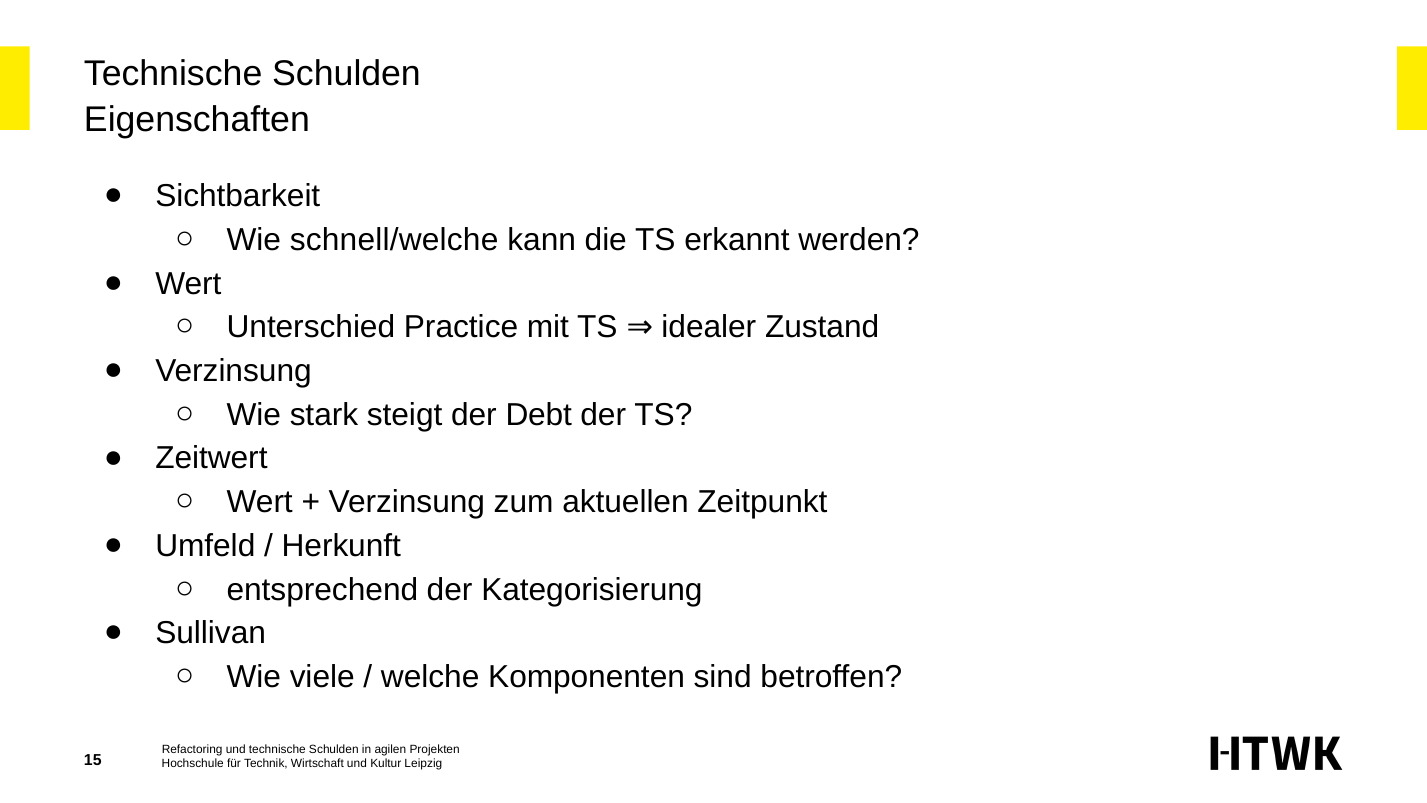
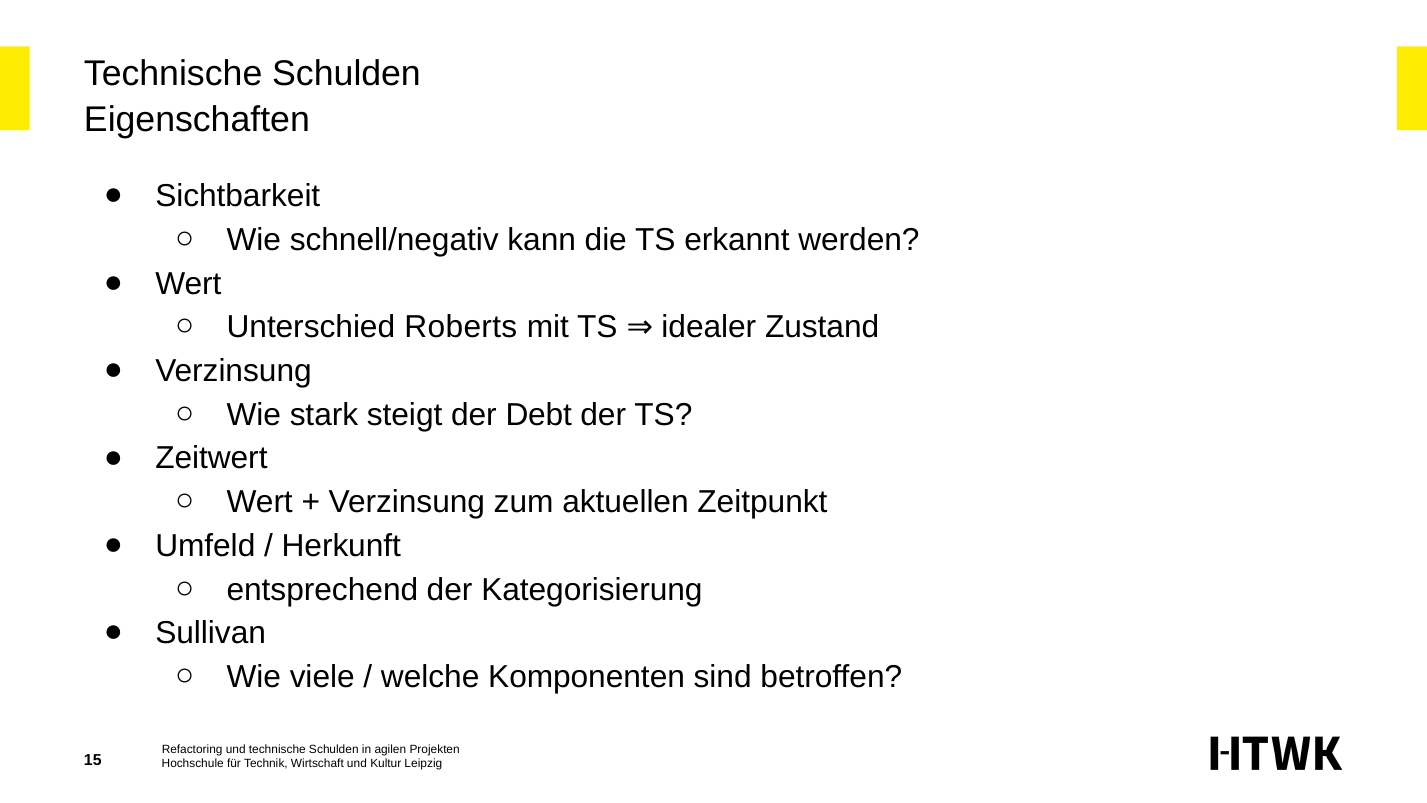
schnell/welche: schnell/welche -> schnell/negativ (394, 240)
Practice: Practice -> Roberts (461, 327)
